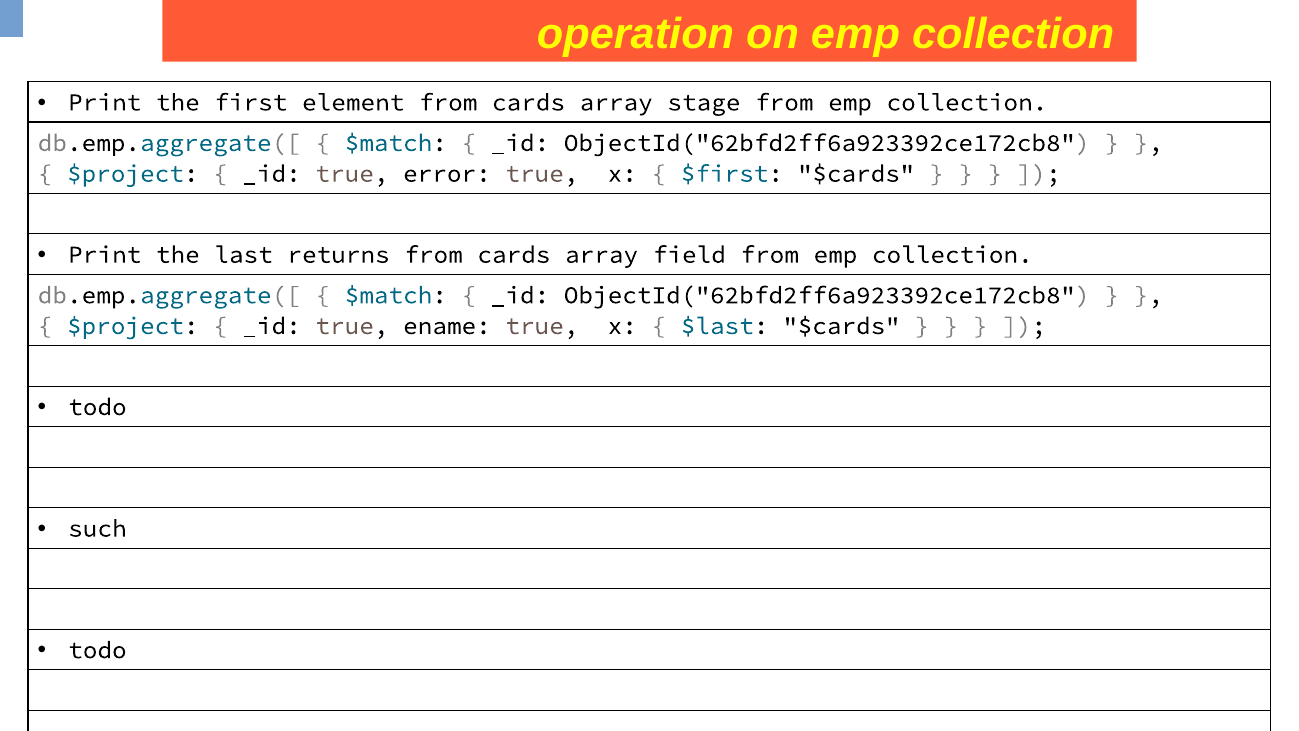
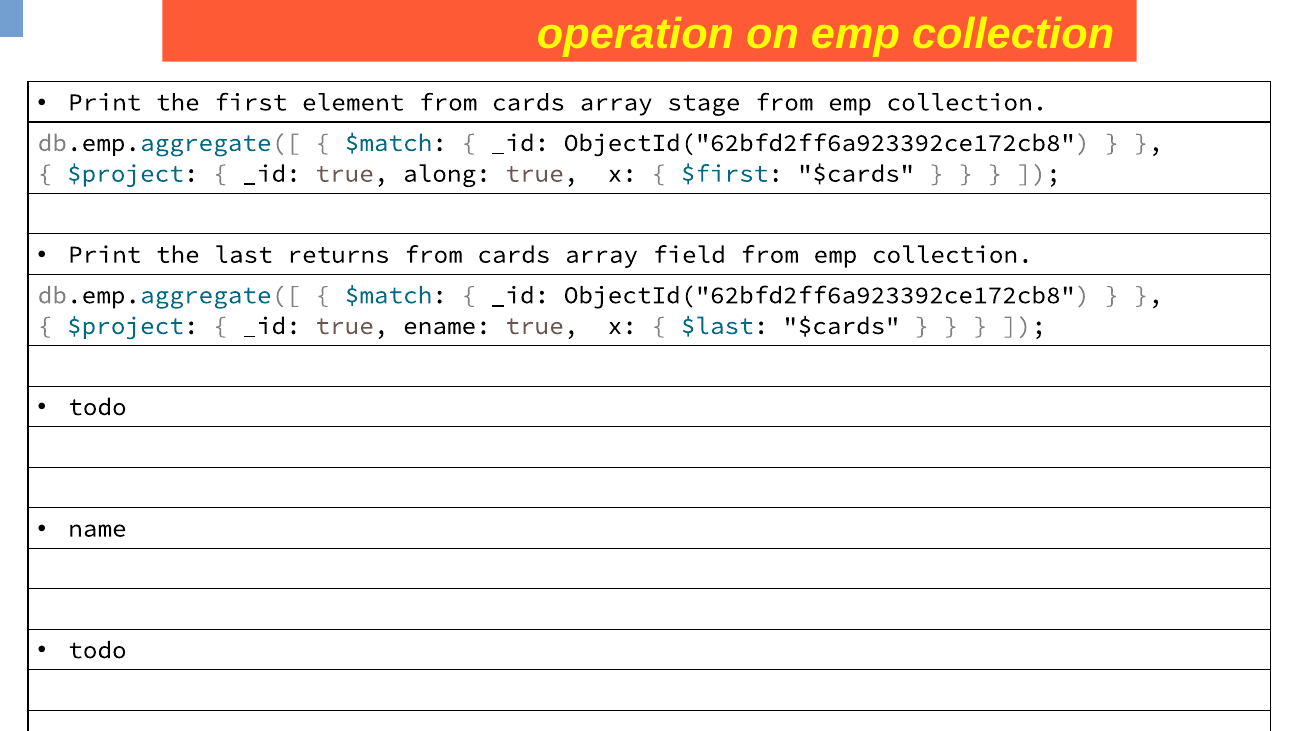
error: error -> along (447, 174)
such: such -> name (97, 528)
